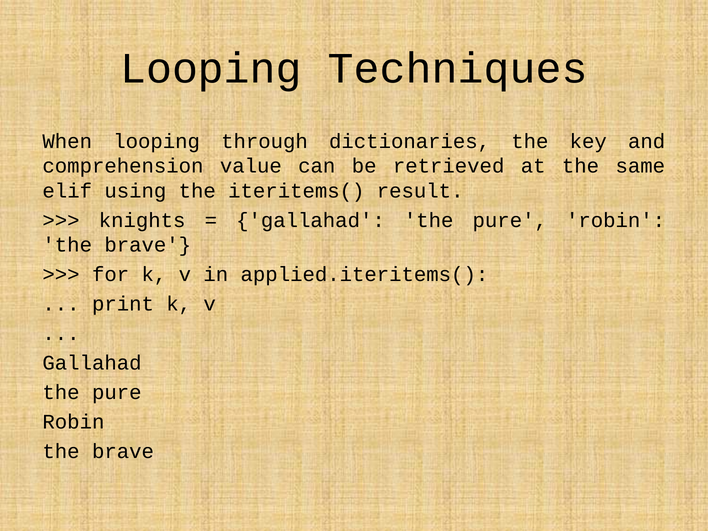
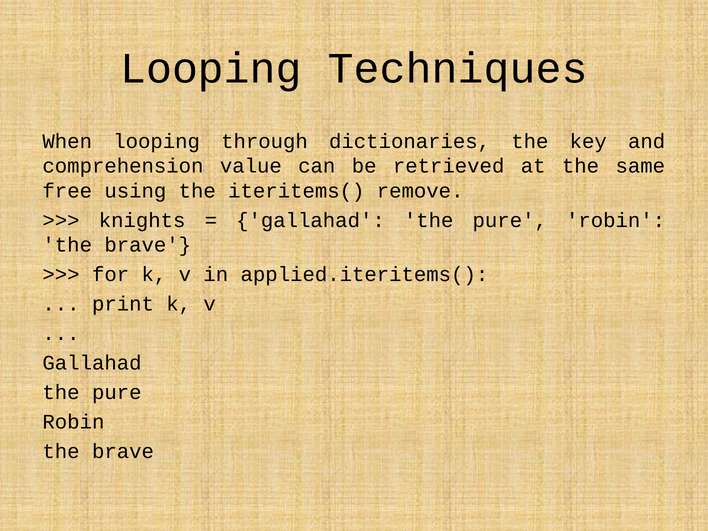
elif: elif -> free (67, 191)
result: result -> remove (420, 191)
